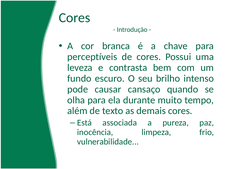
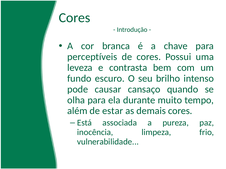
texto: texto -> estar (113, 111)
